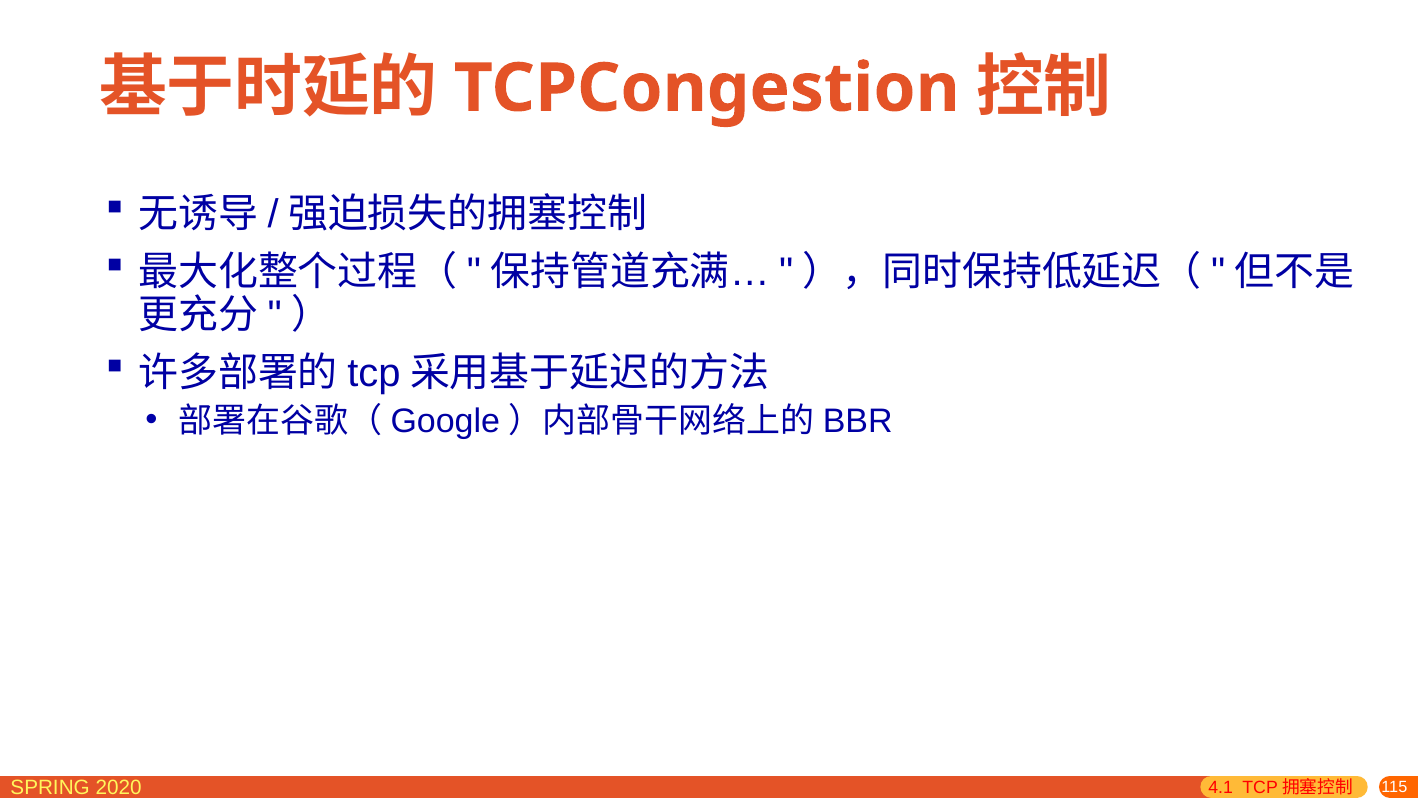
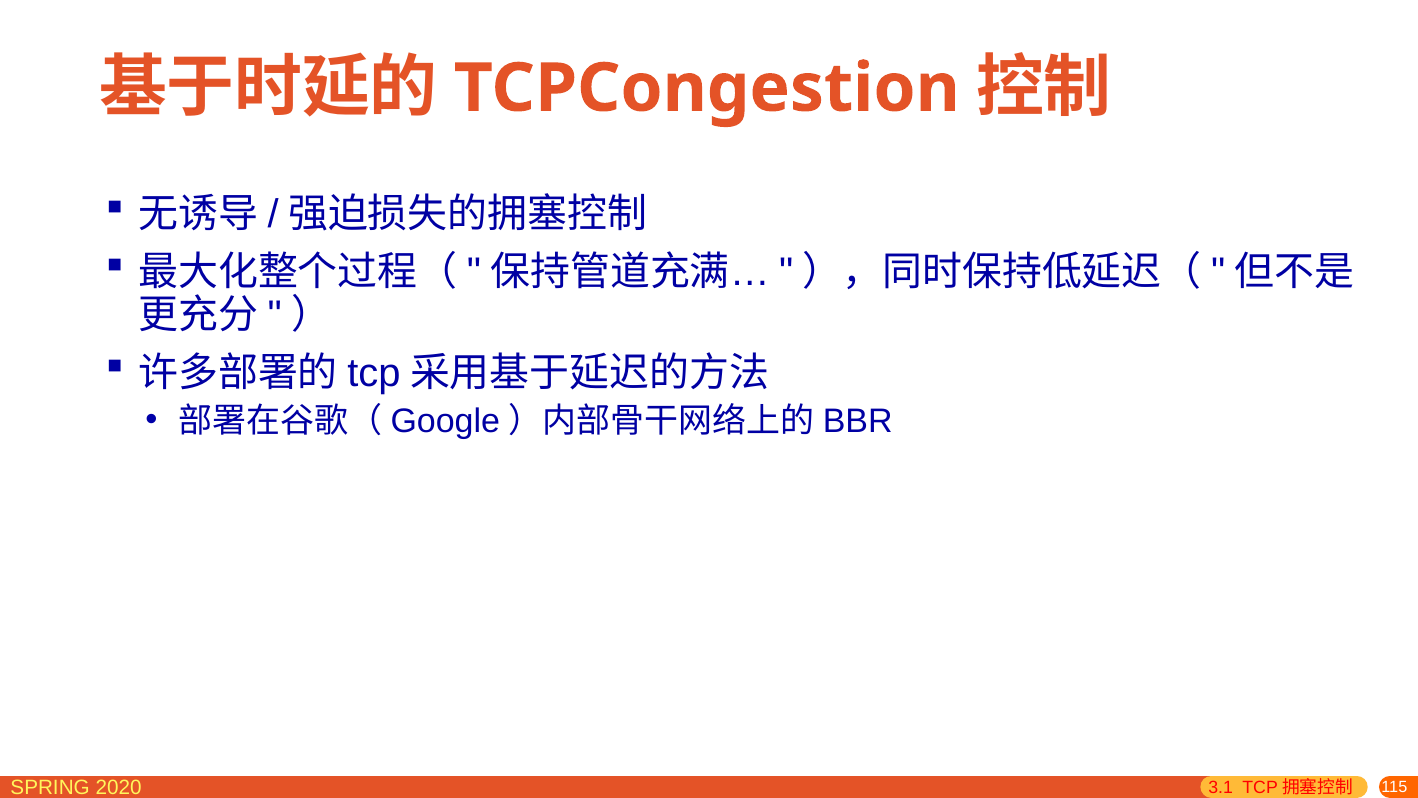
4.1: 4.1 -> 3.1 (1221, 788)
